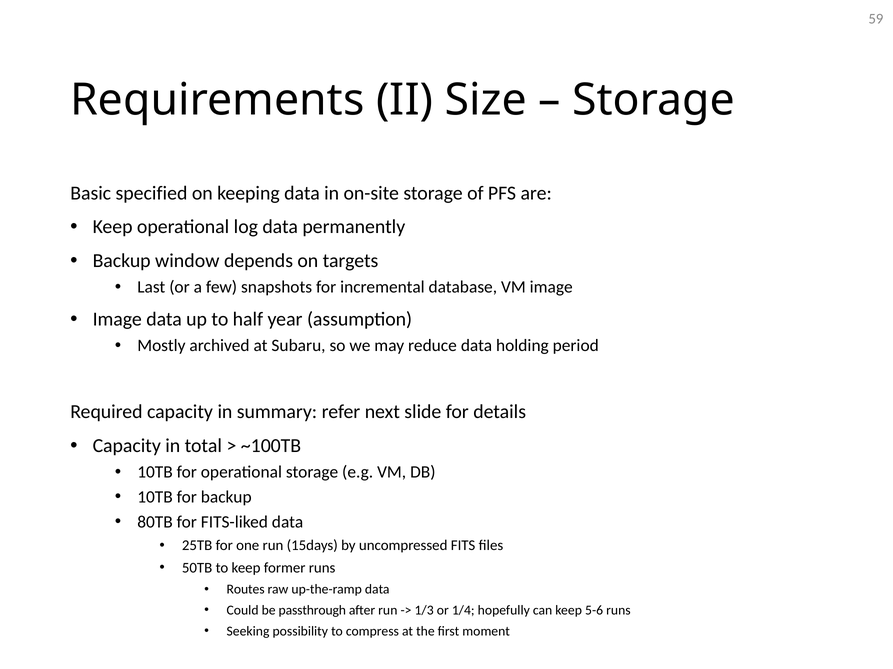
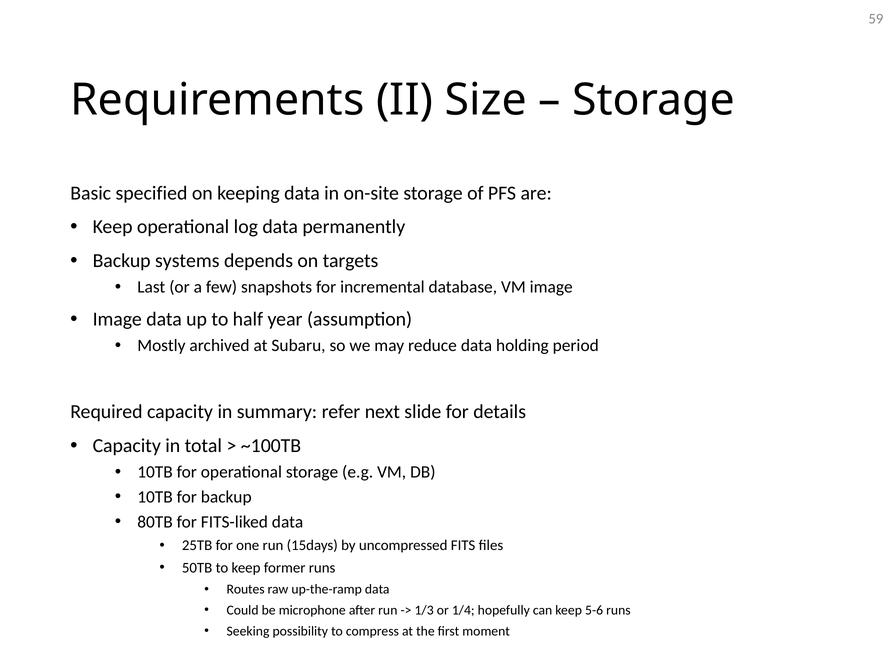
window: window -> systems (187, 261)
passthrough: passthrough -> microphone (312, 611)
